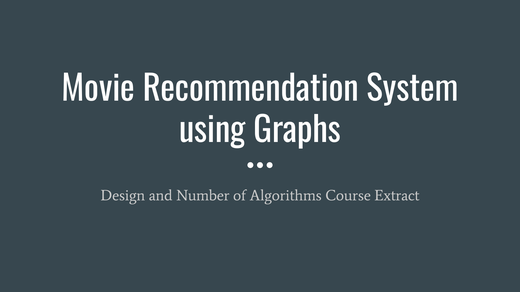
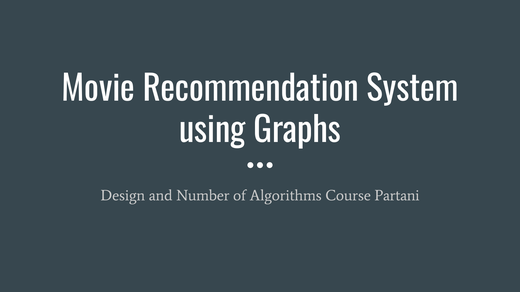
Extract: Extract -> Partani (397, 196)
